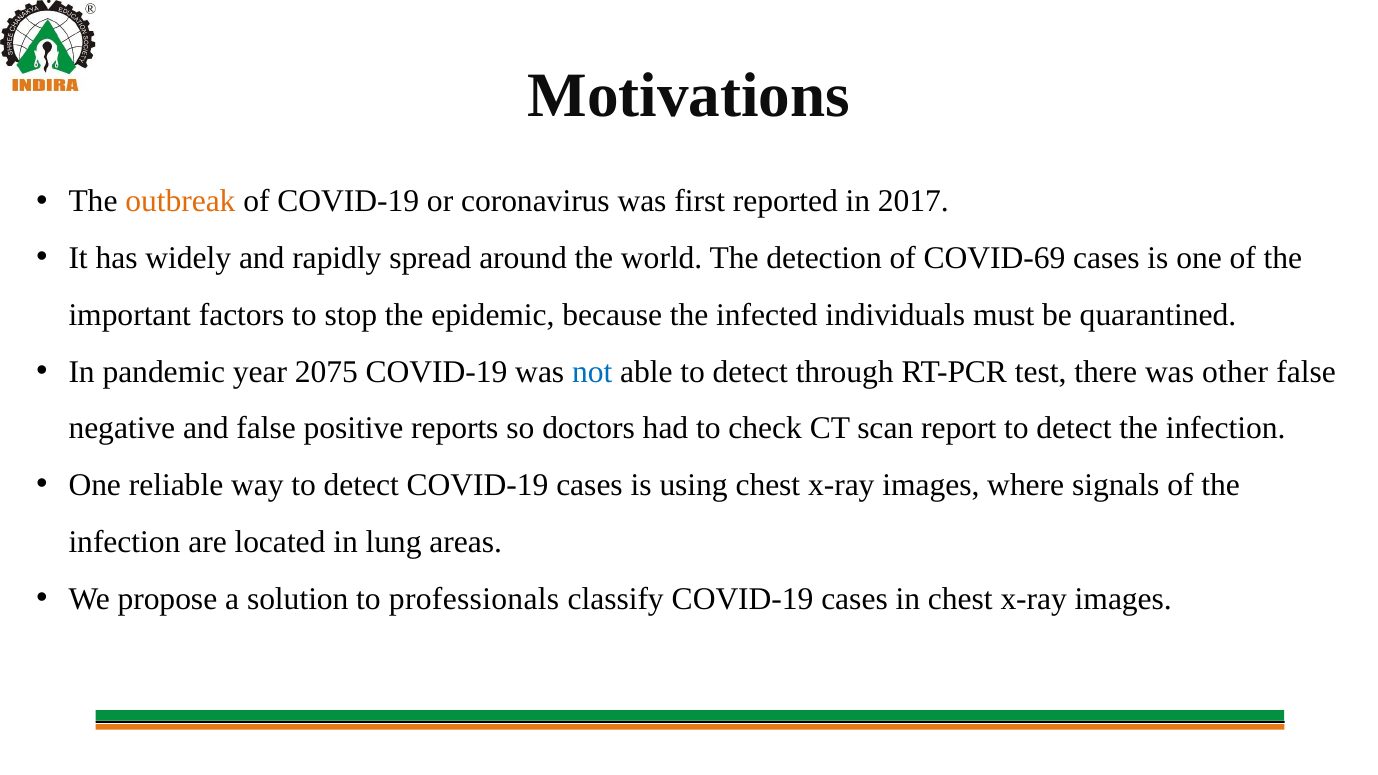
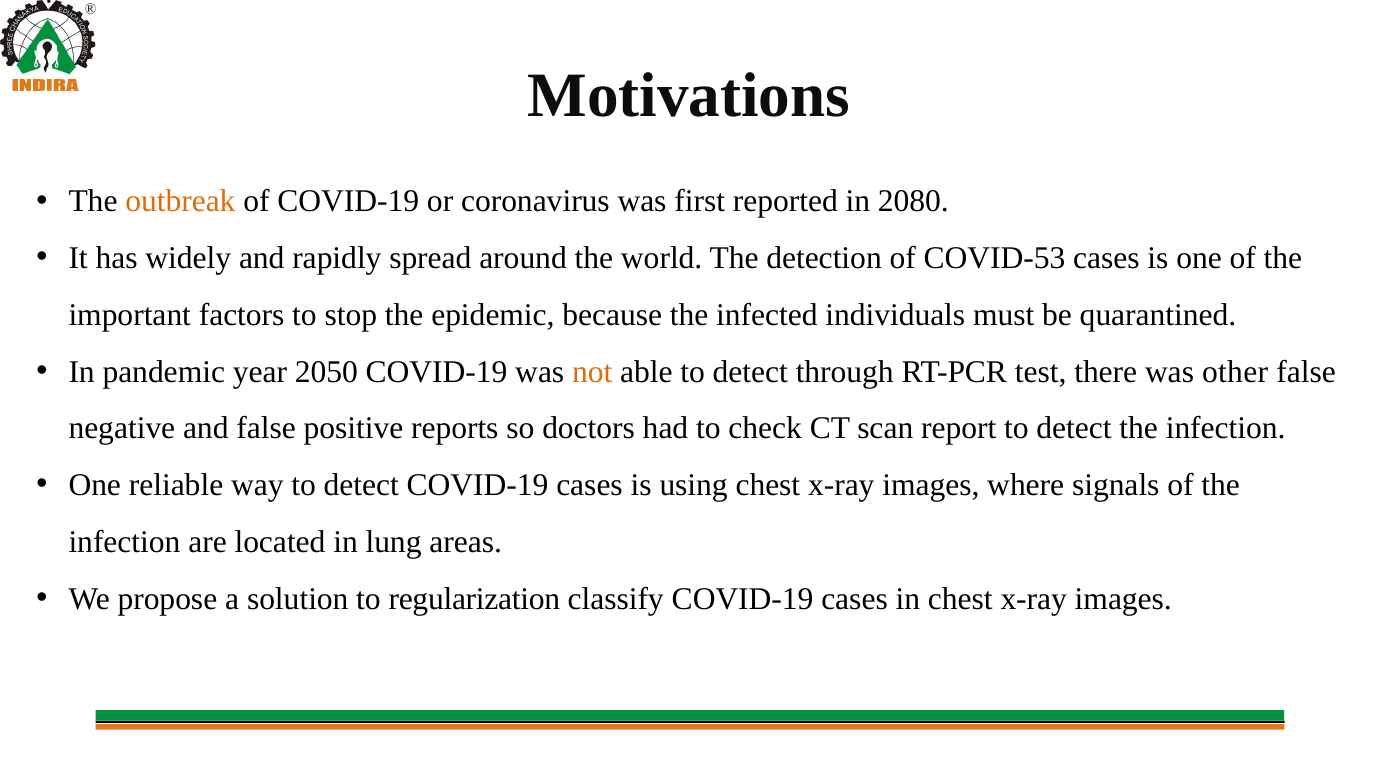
2017: 2017 -> 2080 (913, 201)
COVID-69: COVID-69 -> COVID-53 (994, 258)
2075: 2075 -> 2050 (326, 372)
not colour: blue -> orange (592, 372)
professionals: professionals -> regularization (474, 599)
